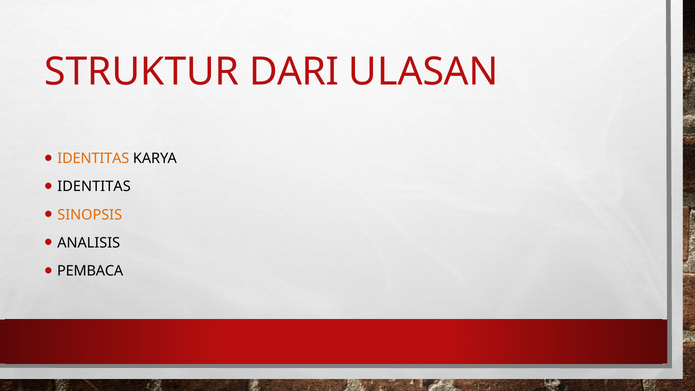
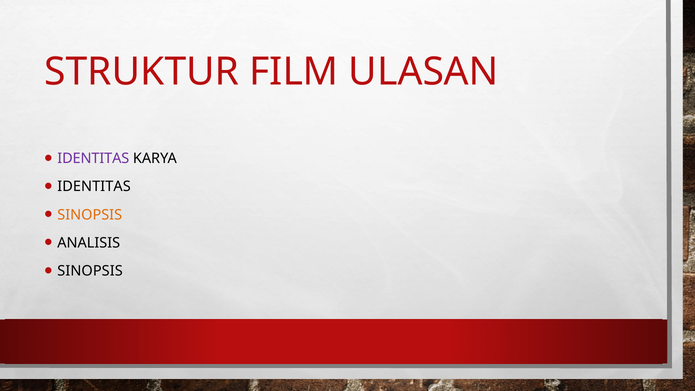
DARI: DARI -> FILM (294, 72)
IDENTITAS colour: orange -> purple (93, 159)
PEMBACA: PEMBACA -> SINOPSIS (90, 271)
